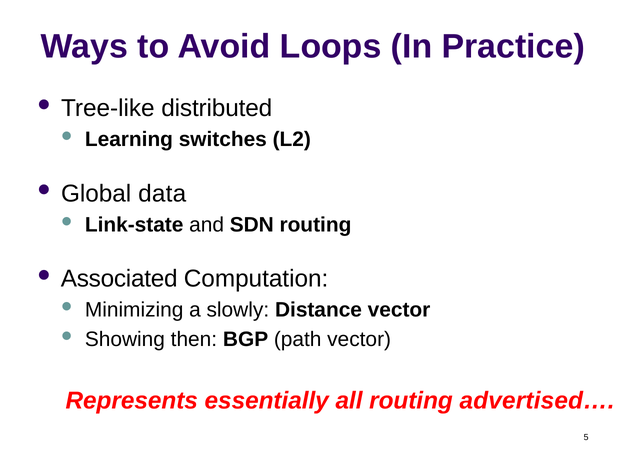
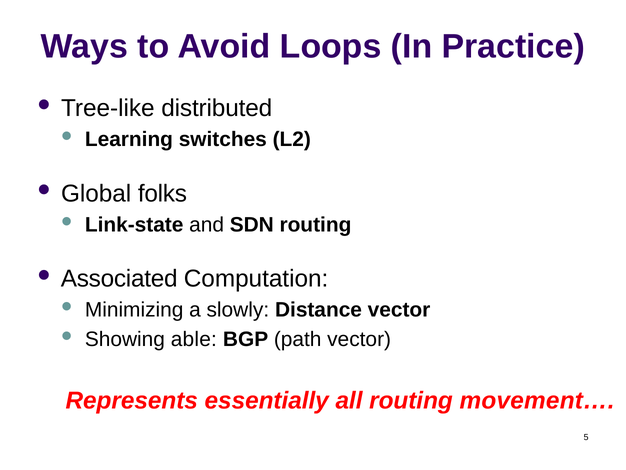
data: data -> folks (162, 193)
then: then -> able (194, 339)
advertised…: advertised… -> movement… (537, 400)
